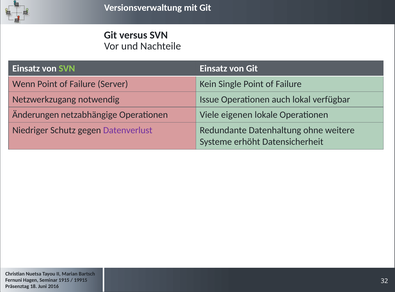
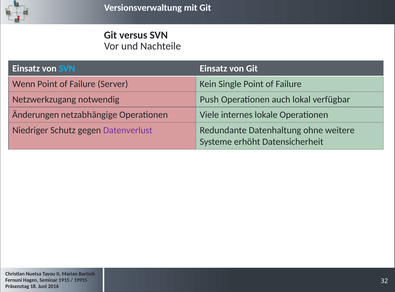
SVN colour: light green -> light blue (67, 69)
Issue: Issue -> Push (209, 99)
eigenen: eigenen -> internes (237, 115)
